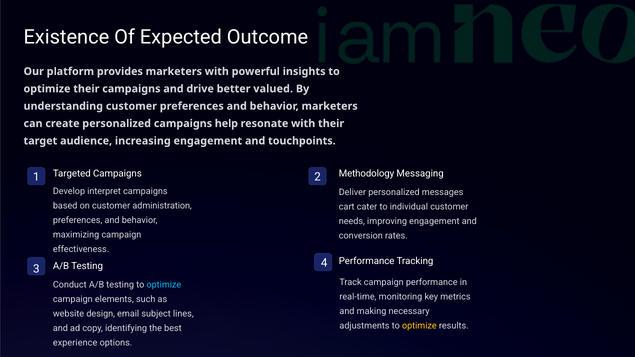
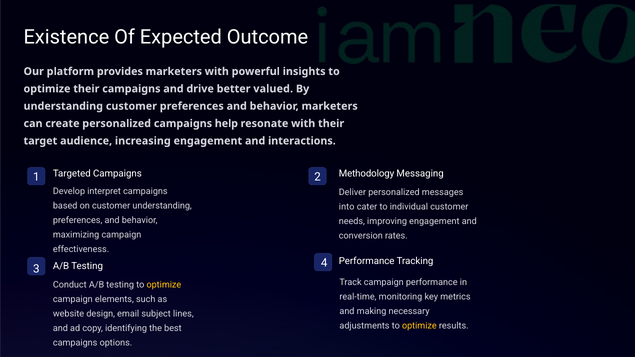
touchpoints: touchpoints -> interactions (302, 141)
customer administration: administration -> understanding (162, 206)
cart: cart -> into (347, 207)
optimize colour: light blue -> yellow (164, 285)
experience: experience -> campaigns (75, 343)
